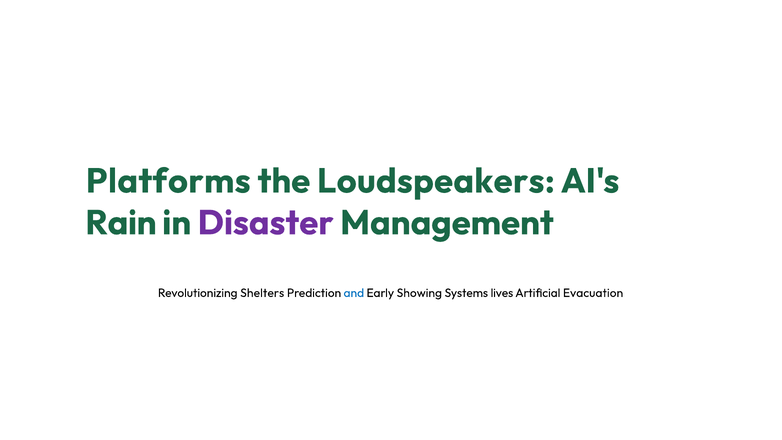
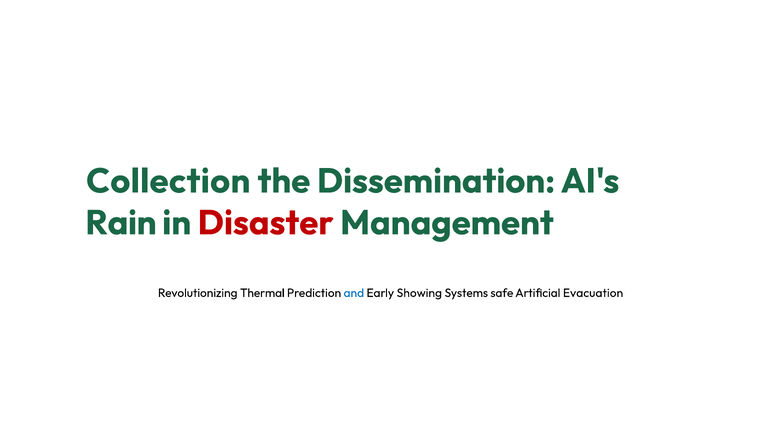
Platforms: Platforms -> Collection (168, 181)
Loudspeakers: Loudspeakers -> Dissemination (436, 181)
Disaster colour: purple -> red (266, 223)
Shelters: Shelters -> Thermal (262, 293)
lives: lives -> safe (502, 293)
